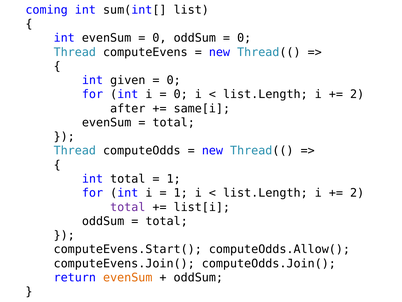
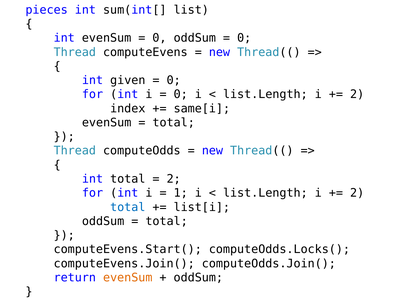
coming: coming -> pieces (47, 10)
after: after -> index (128, 108)
1: 1 -> 2 (174, 179)
total colour: purple -> blue (128, 207)
computeOdds.Allow(: computeOdds.Allow( -> computeOdds.Locks( (279, 249)
